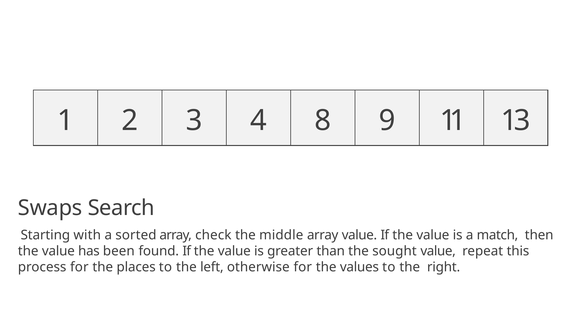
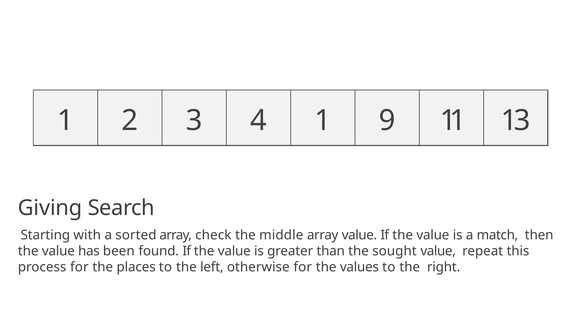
4 8: 8 -> 1 (323, 120)
Swaps: Swaps -> Giving (50, 207)
